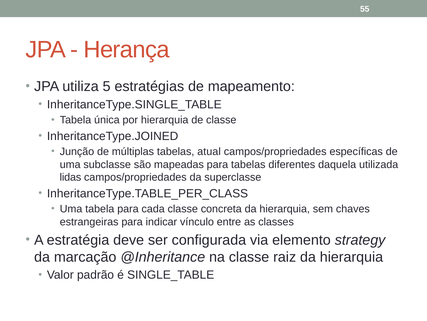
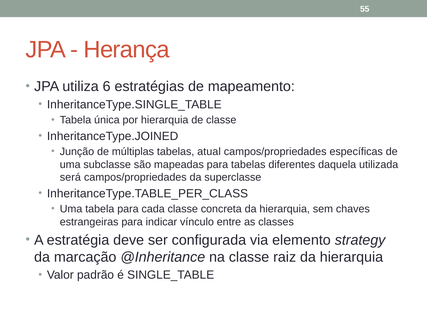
5: 5 -> 6 (107, 86)
lidas: lidas -> será (70, 177)
